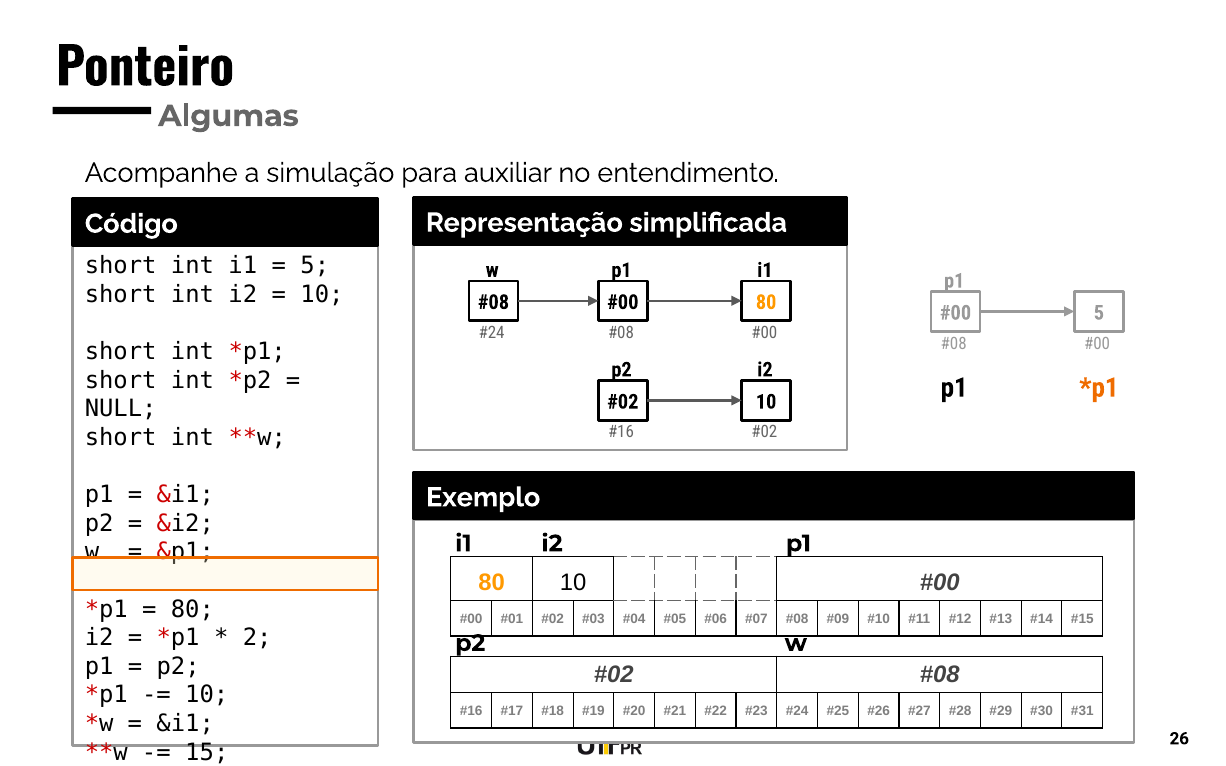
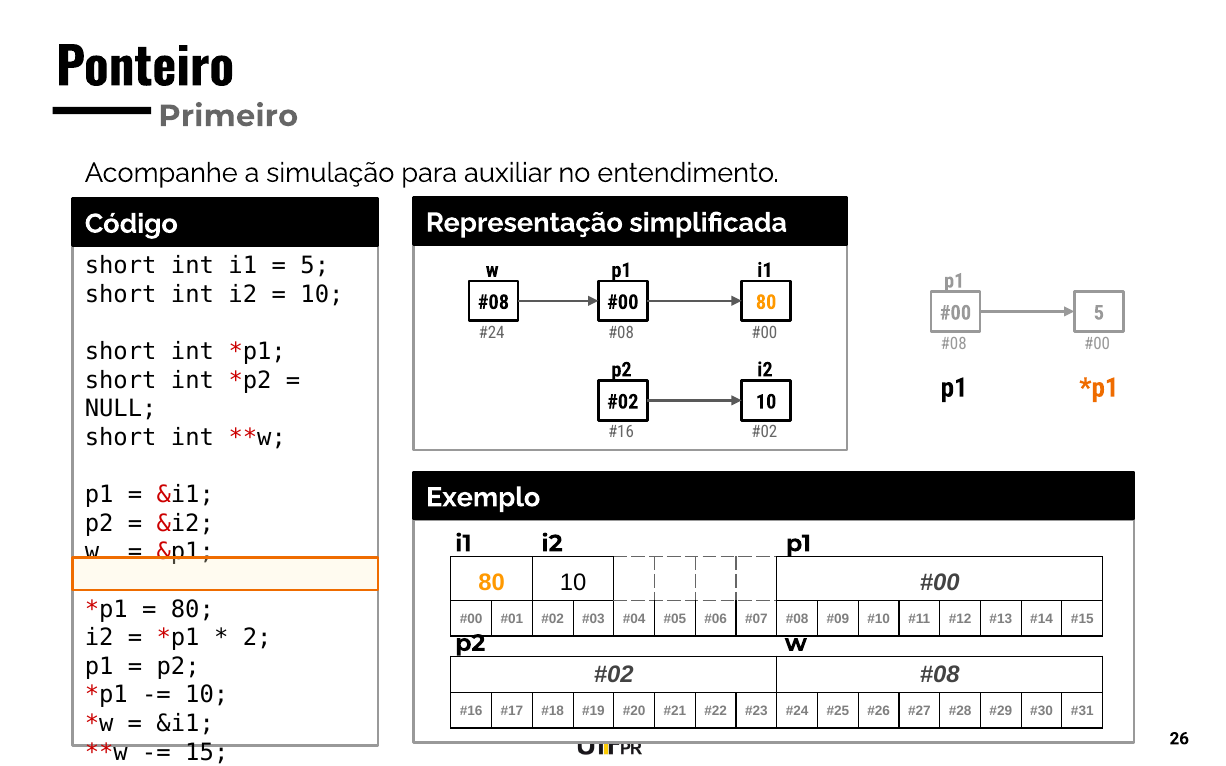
Algumas: Algumas -> Primeiro (228, 116)
